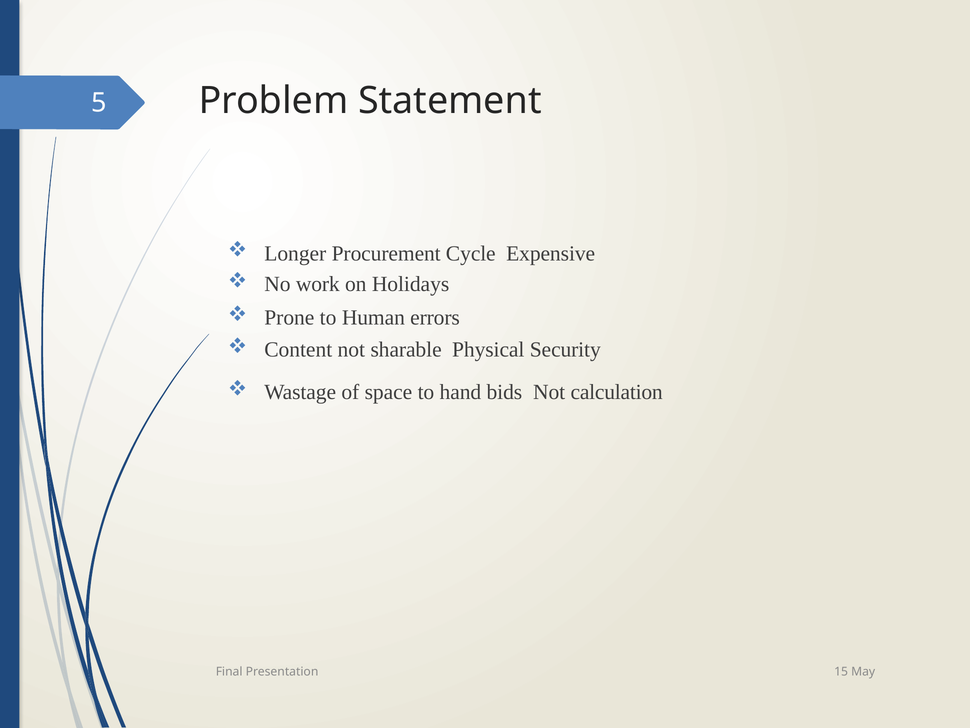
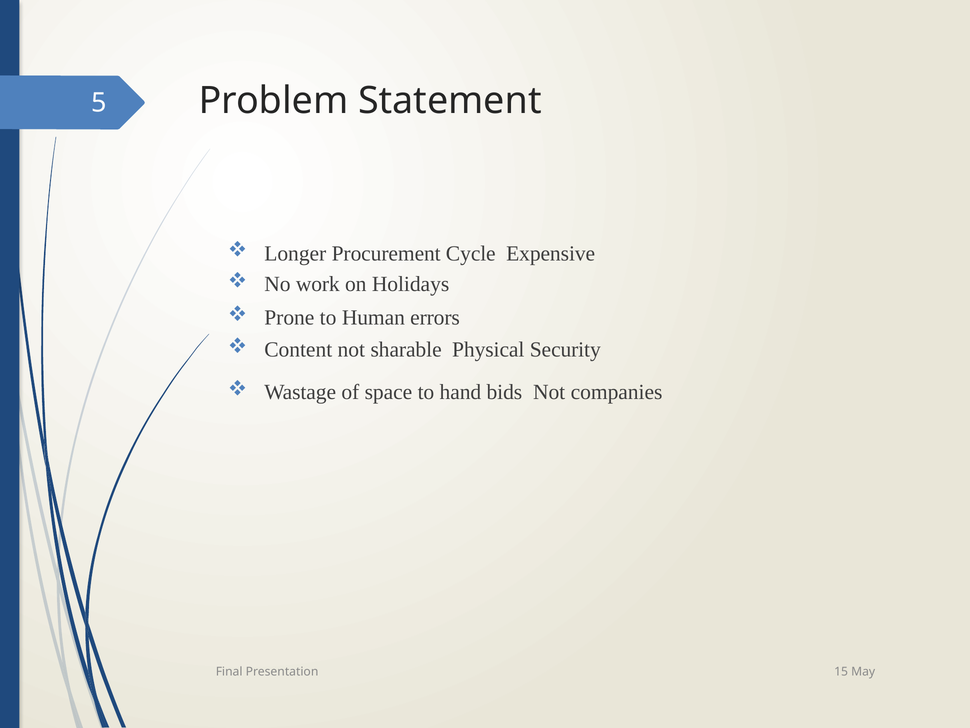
calculation: calculation -> companies (617, 392)
